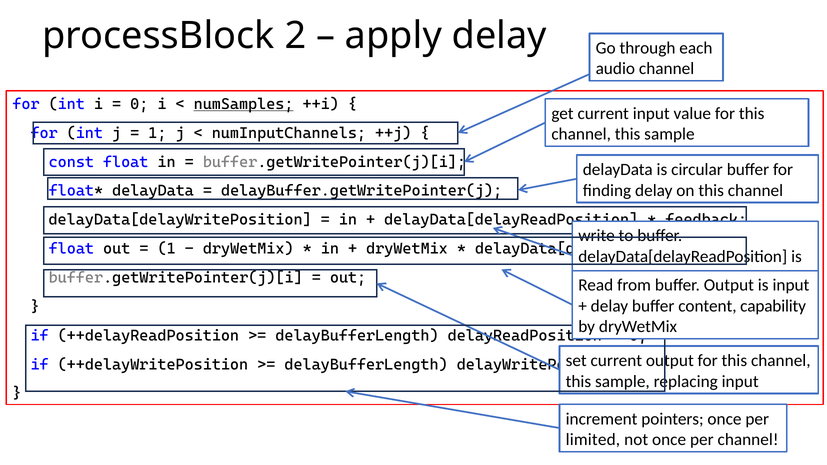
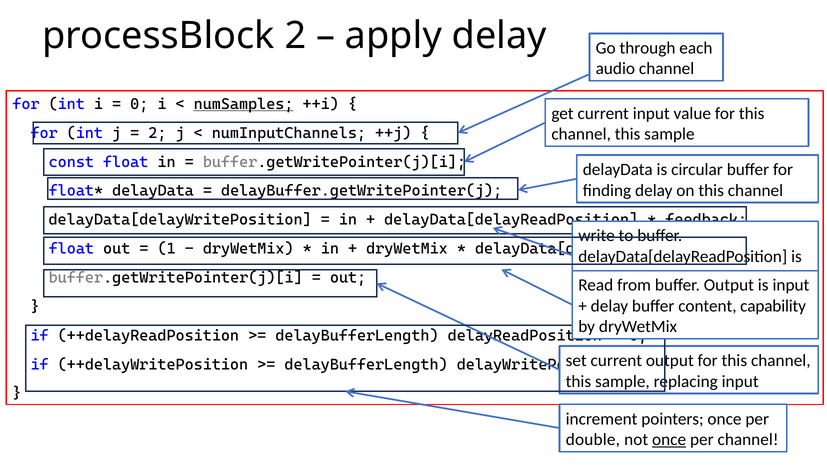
1: 1 -> 2 (157, 133)
limited: limited -> double (593, 440)
once underline: none -> present (669, 440)
